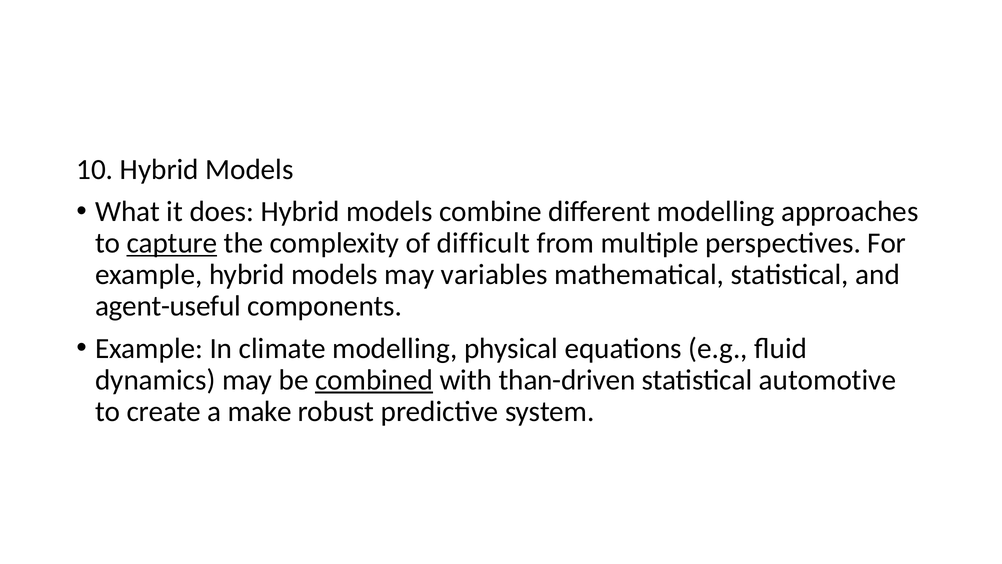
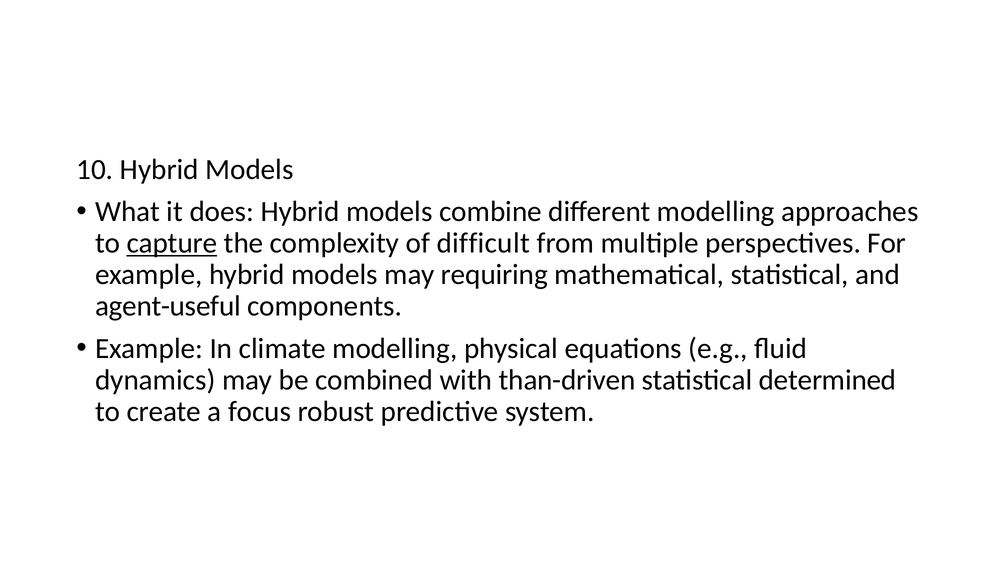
variables: variables -> requiring (494, 275)
combined underline: present -> none (374, 380)
automotive: automotive -> determined (828, 380)
make: make -> focus (260, 411)
